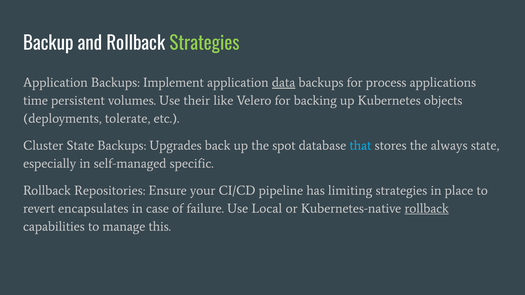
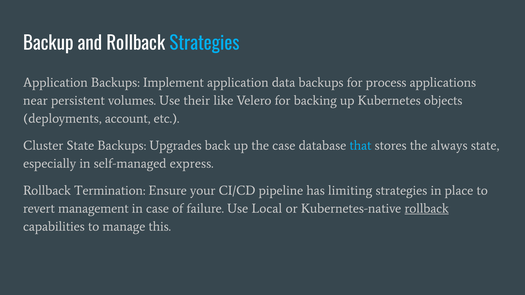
Strategies colour: light green -> light blue (205, 43)
data underline: present -> none (284, 83)
time: time -> near (35, 101)
tolerate: tolerate -> account (128, 119)
the spot: spot -> case (284, 146)
specific: specific -> express (192, 164)
Repositories: Repositories -> Termination (110, 191)
encapsulates: encapsulates -> management (93, 209)
